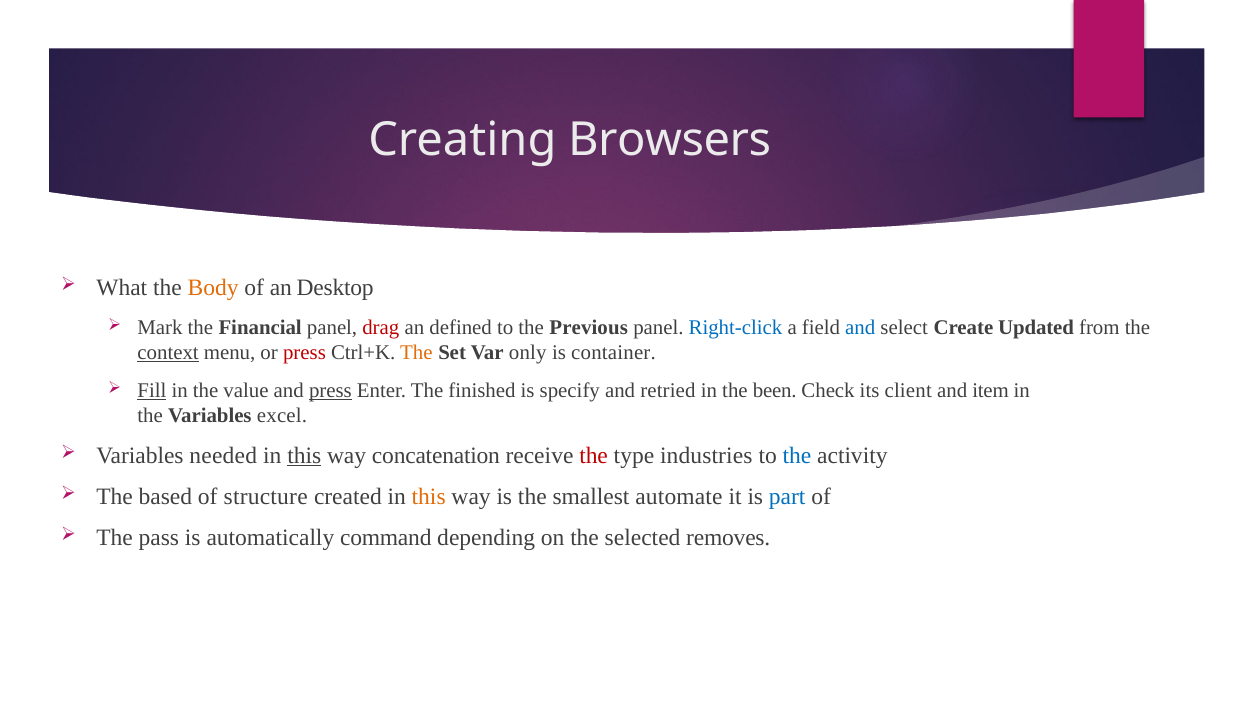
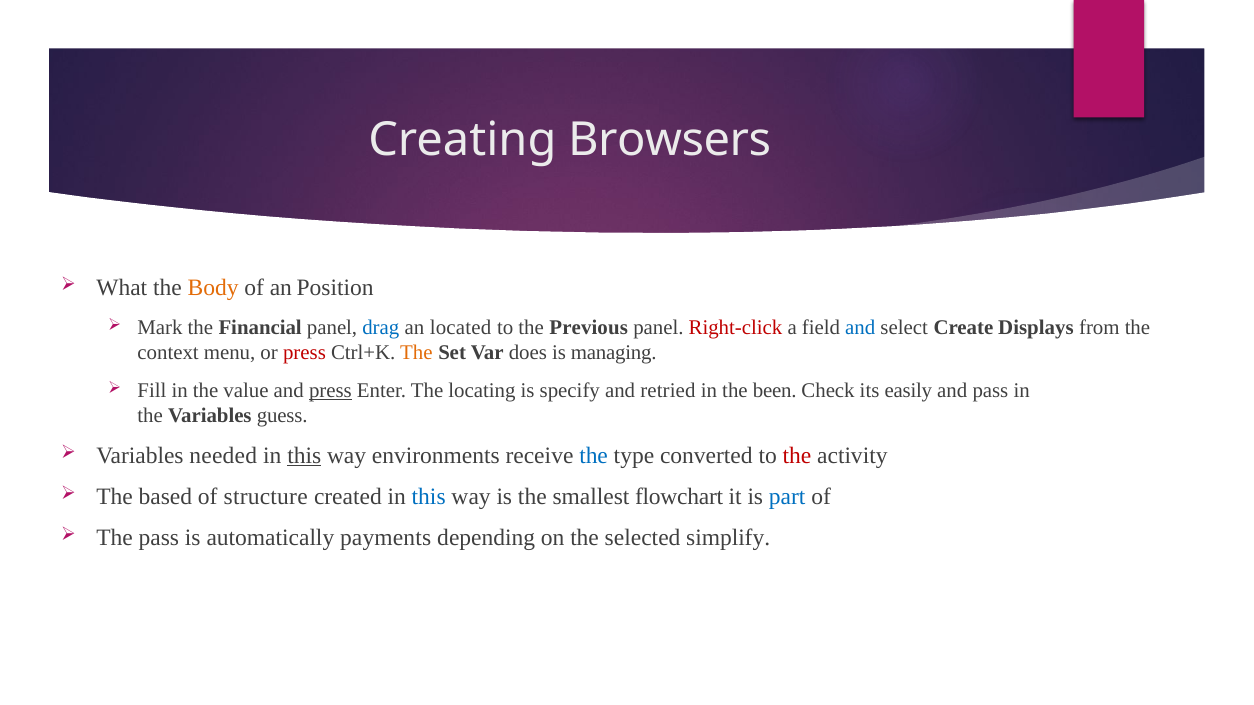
Desktop: Desktop -> Position (335, 288)
drag colour: red -> blue (381, 328)
defined: defined -> located (461, 328)
Right-click colour: blue -> red (735, 328)
Updated: Updated -> Displays (1036, 328)
context underline: present -> none (168, 353)
only: only -> does (528, 353)
container: container -> managing (614, 353)
Fill underline: present -> none (152, 391)
finished: finished -> locating (482, 391)
client: client -> easily (908, 391)
and item: item -> pass (990, 391)
excel: excel -> guess (282, 416)
concatenation: concatenation -> environments (436, 456)
the colour: red -> blue (594, 456)
industries: industries -> converted (706, 456)
the colour: blue -> red (797, 456)
this colour: orange -> blue (429, 497)
automate: automate -> flowchart (679, 497)
command: command -> payments (386, 538)
removes: removes -> simplify (728, 538)
